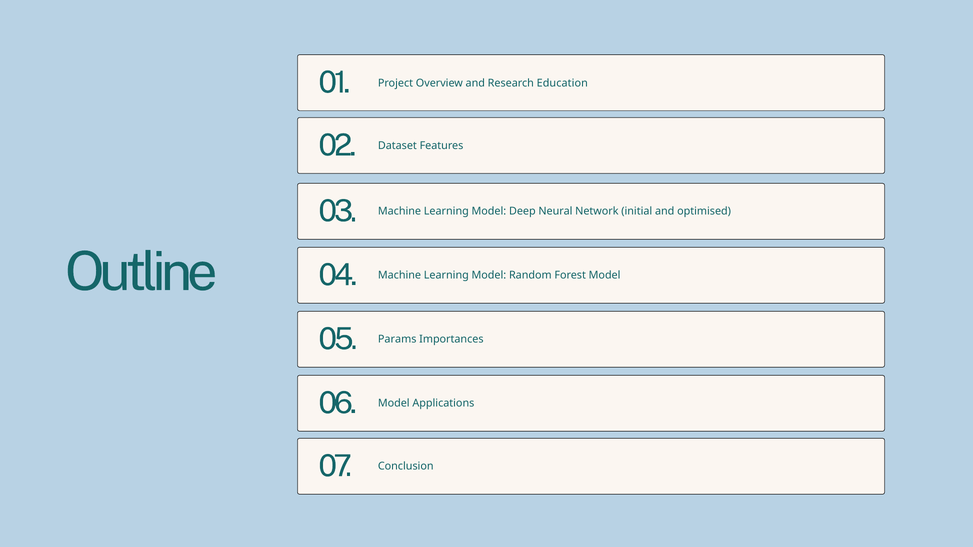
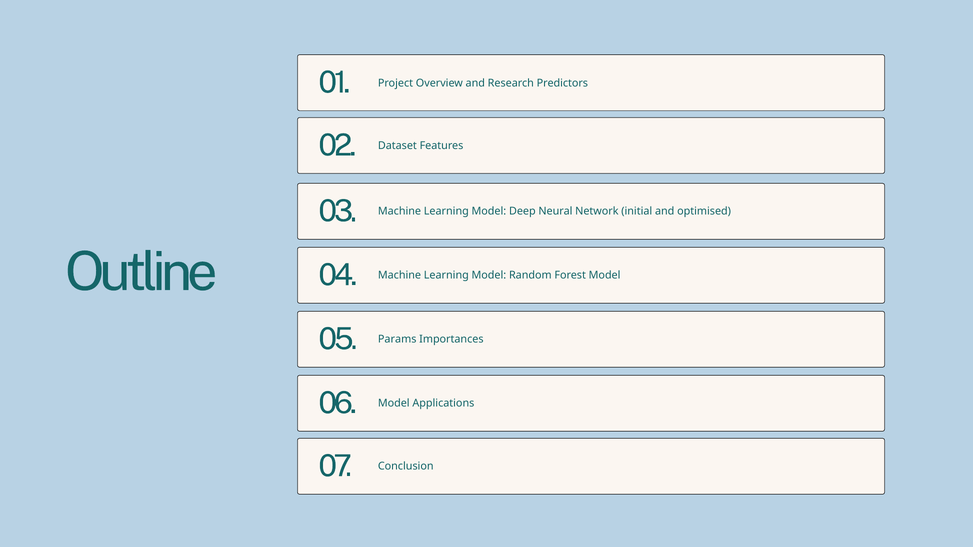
Education: Education -> Predictors (562, 83)
